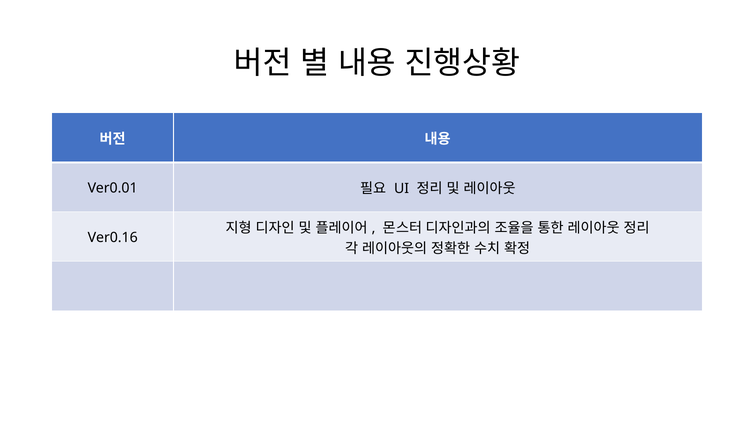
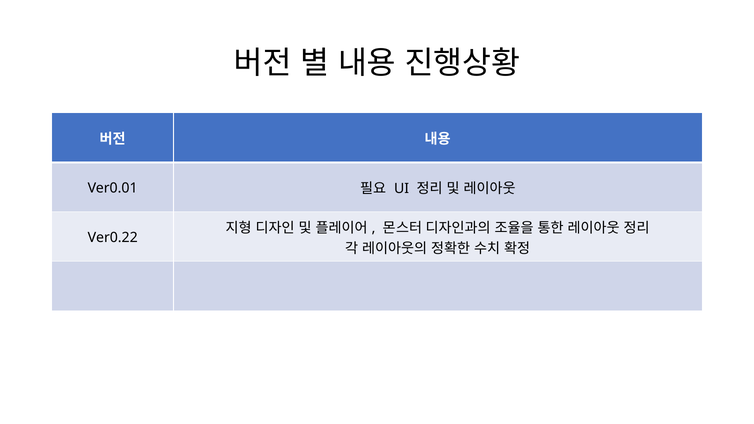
Ver0.16: Ver0.16 -> Ver0.22 (113, 237)
